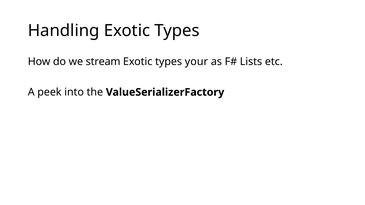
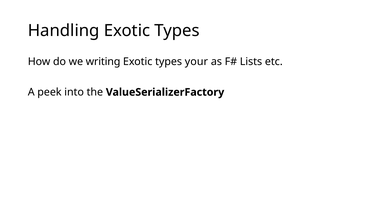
stream: stream -> writing (103, 62)
